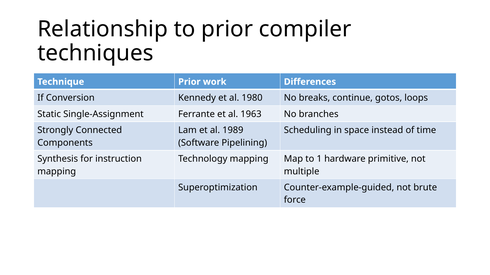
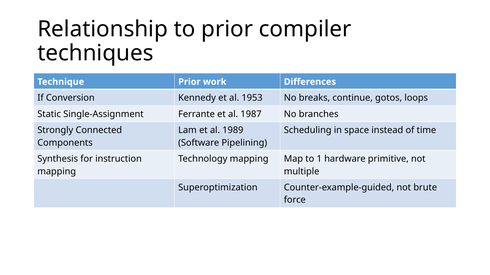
1980: 1980 -> 1953 (252, 98)
1963: 1963 -> 1987 (251, 114)
